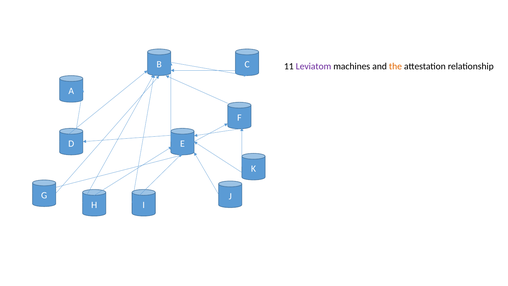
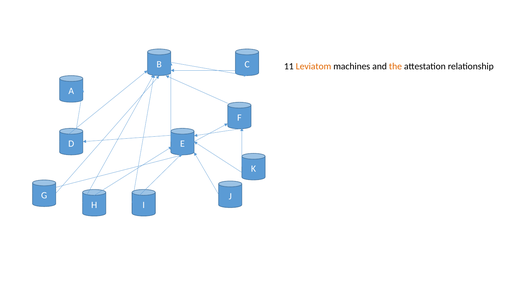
Leviatom colour: purple -> orange (313, 66)
